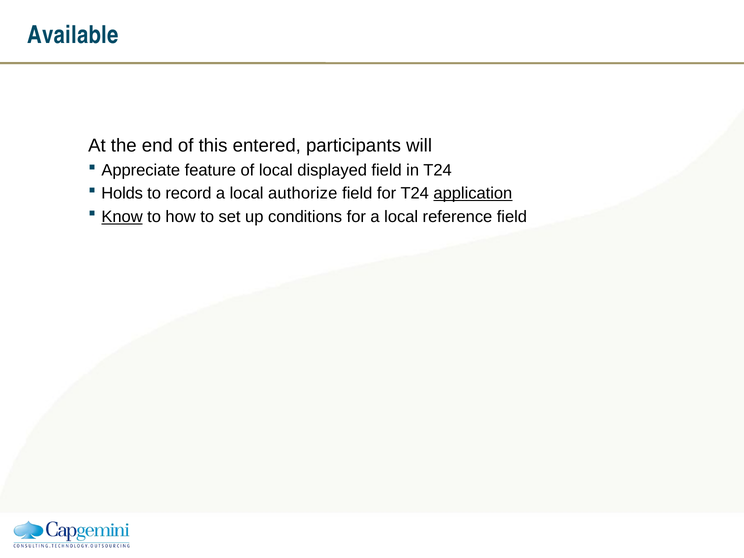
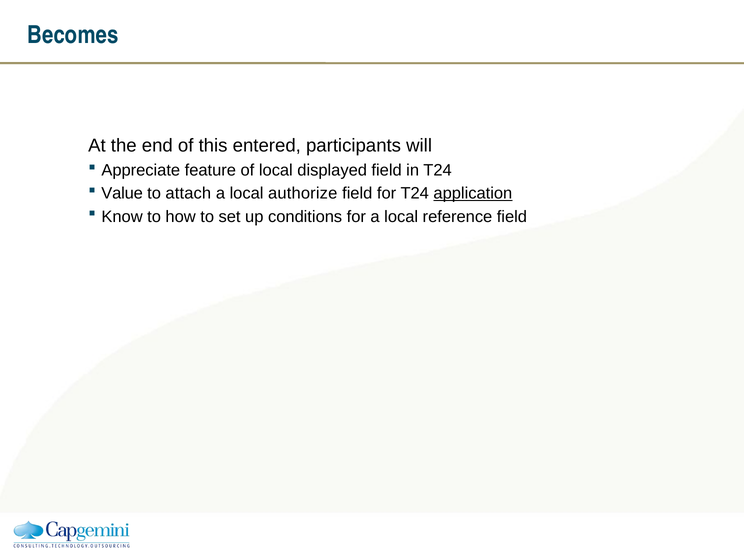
Available: Available -> Becomes (73, 35)
Holds: Holds -> Value (122, 194)
record: record -> attach (188, 194)
Know underline: present -> none (122, 217)
